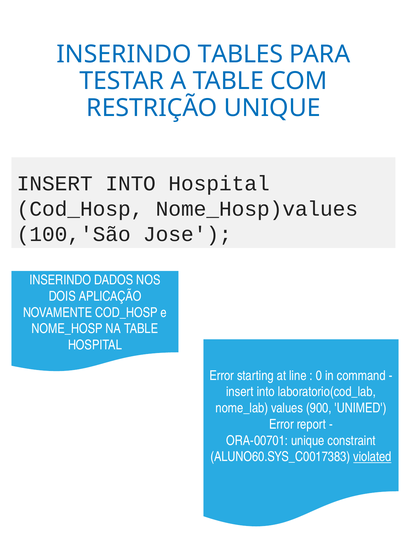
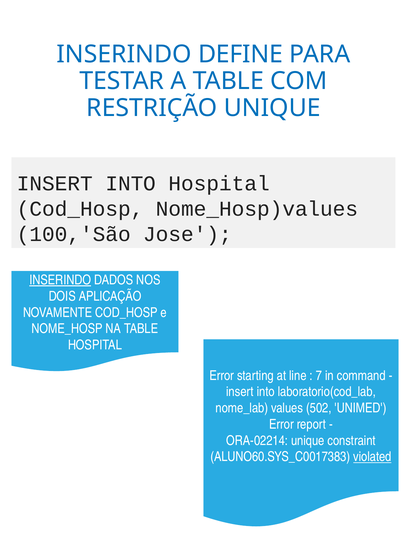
TABLES: TABLES -> DEFINE (240, 54)
INSERINDO underline: none -> present (60, 280)
0: 0 -> 7 (319, 376)
900: 900 -> 502 (319, 409)
ORA-00701: ORA-00701 -> ORA-02214 (257, 441)
